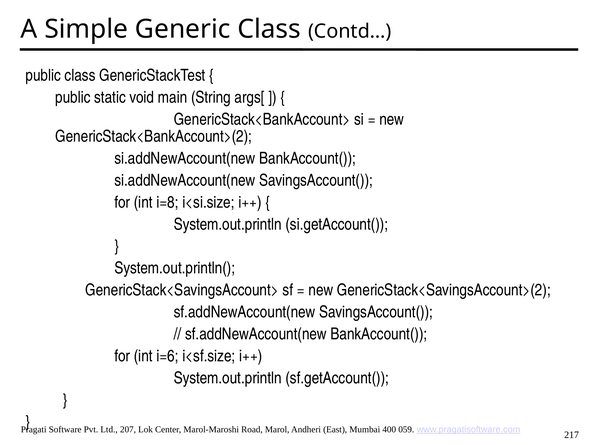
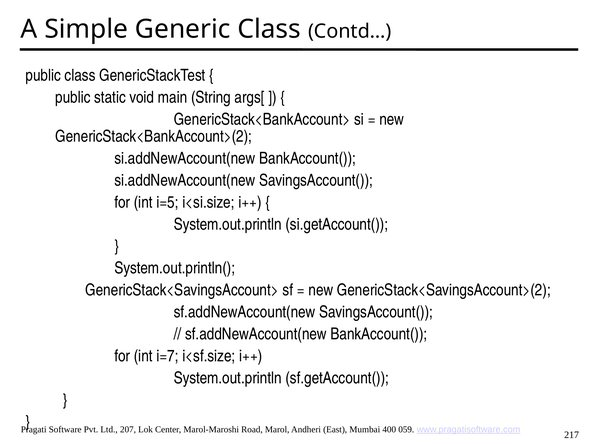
i=8: i=8 -> i=5 (168, 202)
i=6: i=6 -> i=7 (168, 356)
